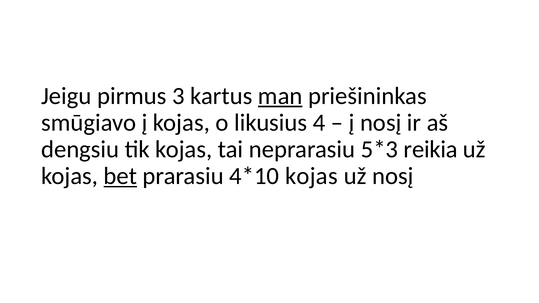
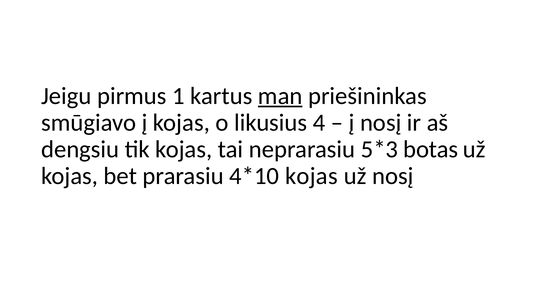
3: 3 -> 1 (178, 96)
reikia: reikia -> botas (431, 149)
bet underline: present -> none (120, 176)
